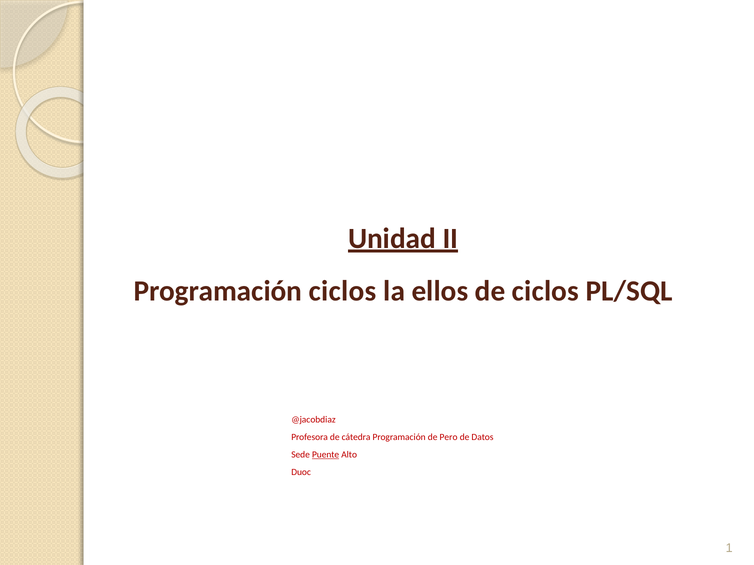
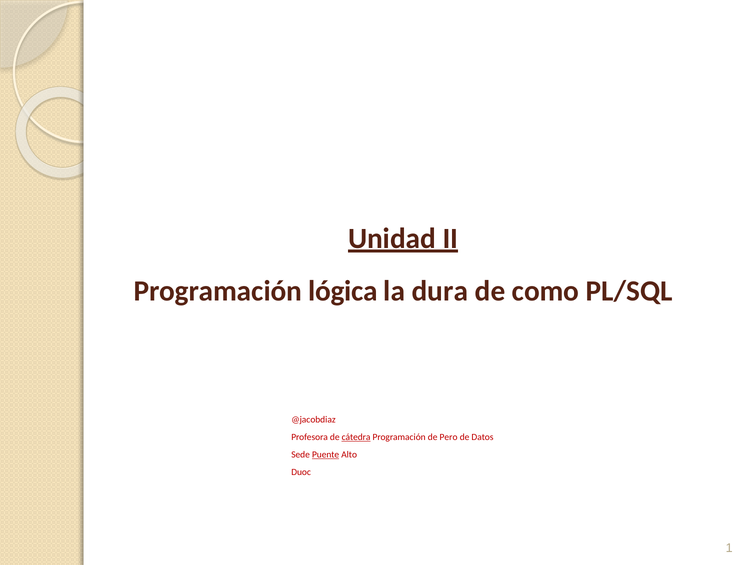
Programación ciclos: ciclos -> lógica (343, 292)
ellos: ellos -> dura (440, 292)
de ciclos: ciclos -> como (546, 292)
cátedra underline: none -> present (356, 438)
